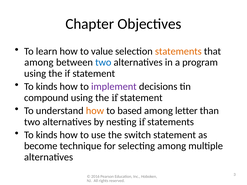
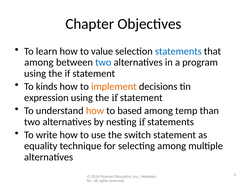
statements colour: orange -> blue (178, 51)
implement colour: purple -> orange (114, 87)
compound: compound -> expression (46, 98)
letter: letter -> temp (186, 111)
kinds: kinds -> write (47, 135)
become: become -> equality (41, 146)
